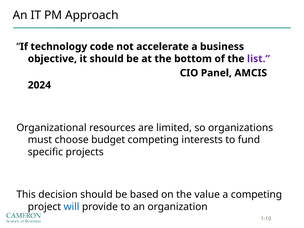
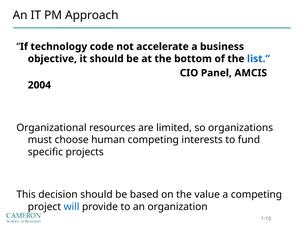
list colour: purple -> blue (259, 59)
2024: 2024 -> 2004 (39, 85)
budget: budget -> human (108, 140)
